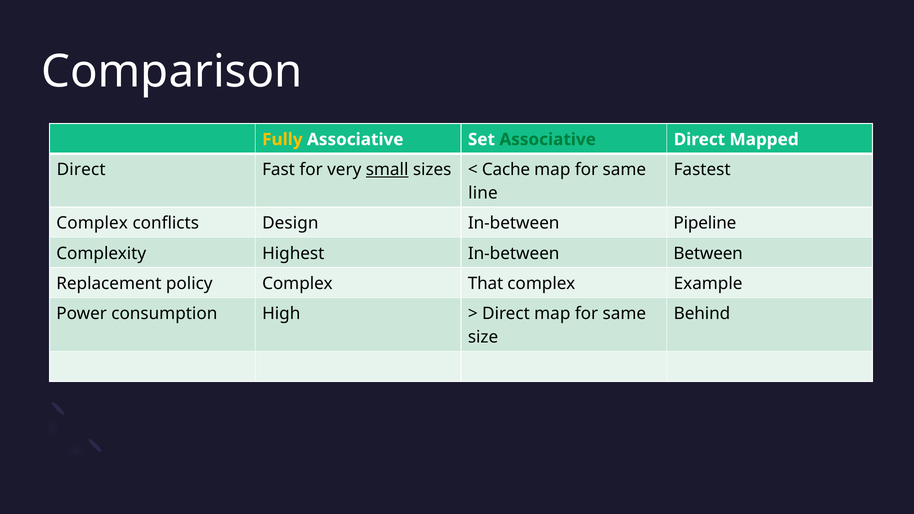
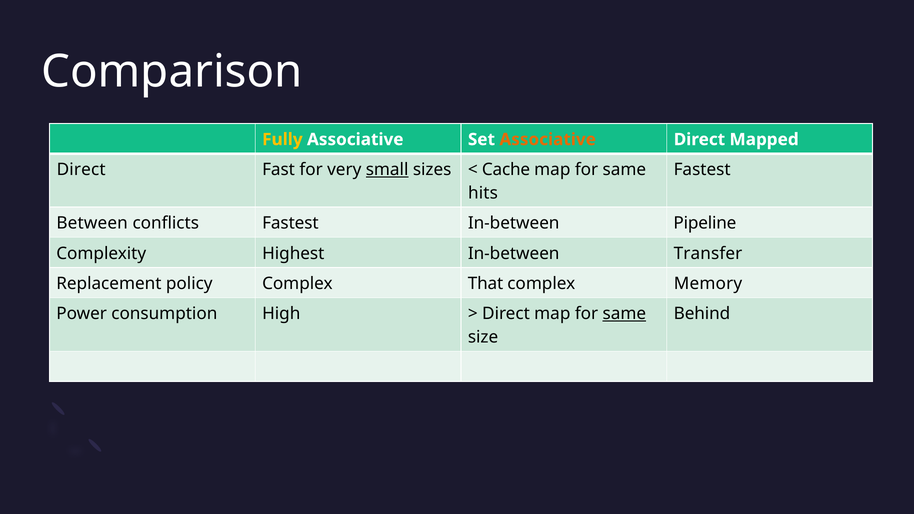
Associative colour: green -> orange (548, 140)
line: line -> hits (483, 193)
Complex: Complex -> Between (92, 223)
conflicts Design: Design -> Fastest (290, 223)
Between: Between -> Transfer (708, 253)
Example: Example -> Memory (708, 284)
same underline: none -> present (624, 314)
